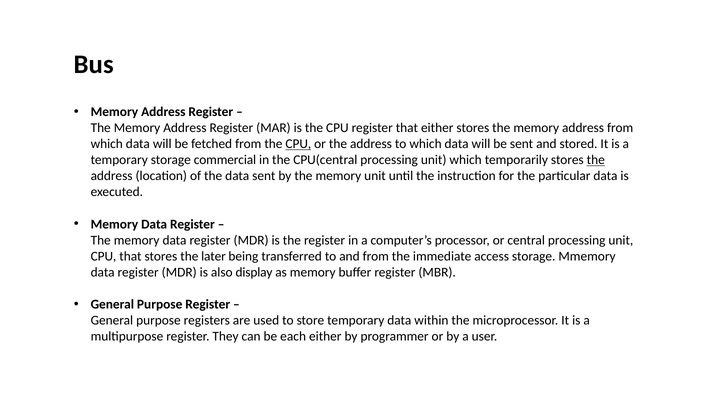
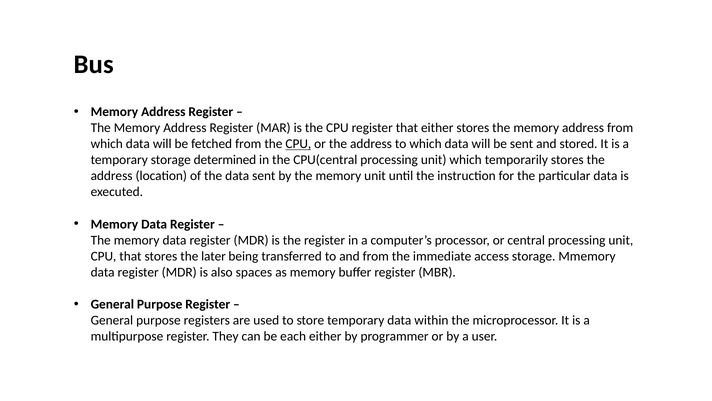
commercial: commercial -> determined (225, 160)
the underline: present -> none (596, 160)
display: display -> spaces (254, 272)
